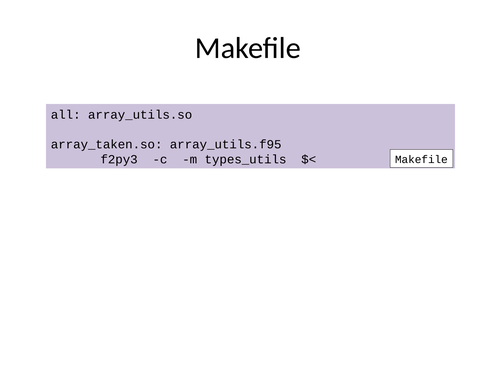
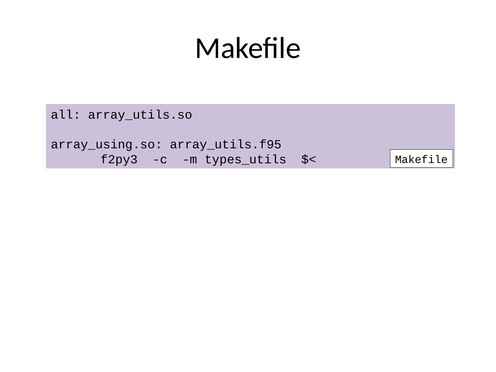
array_taken.so: array_taken.so -> array_using.so (107, 144)
